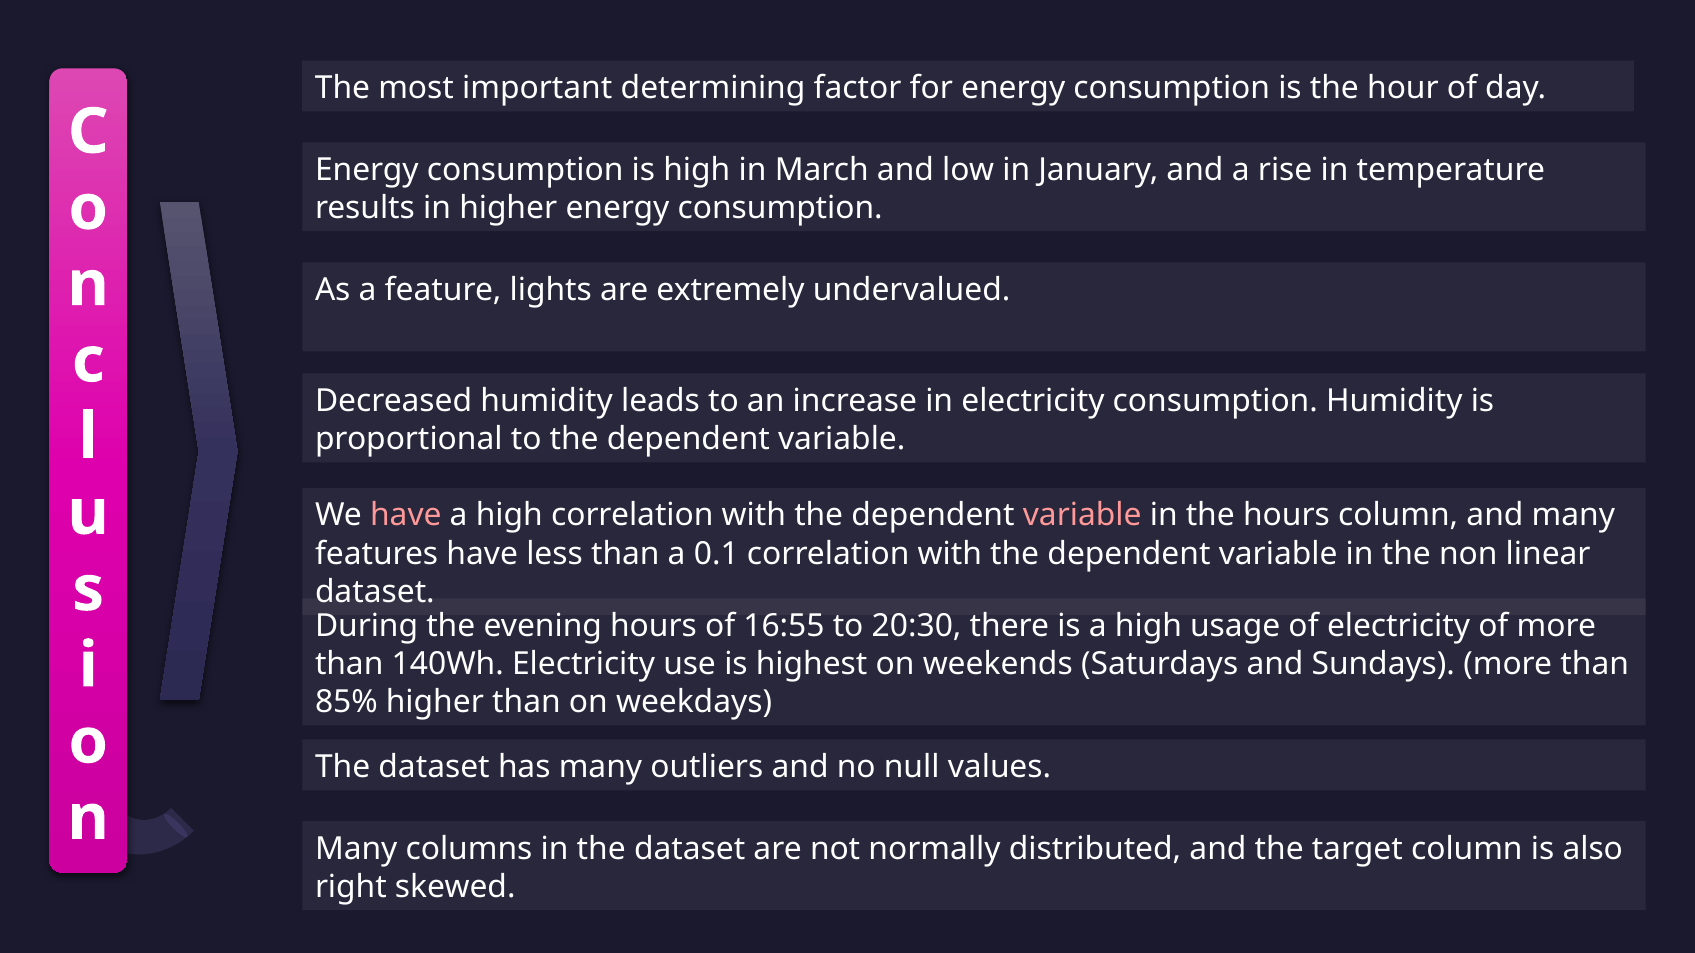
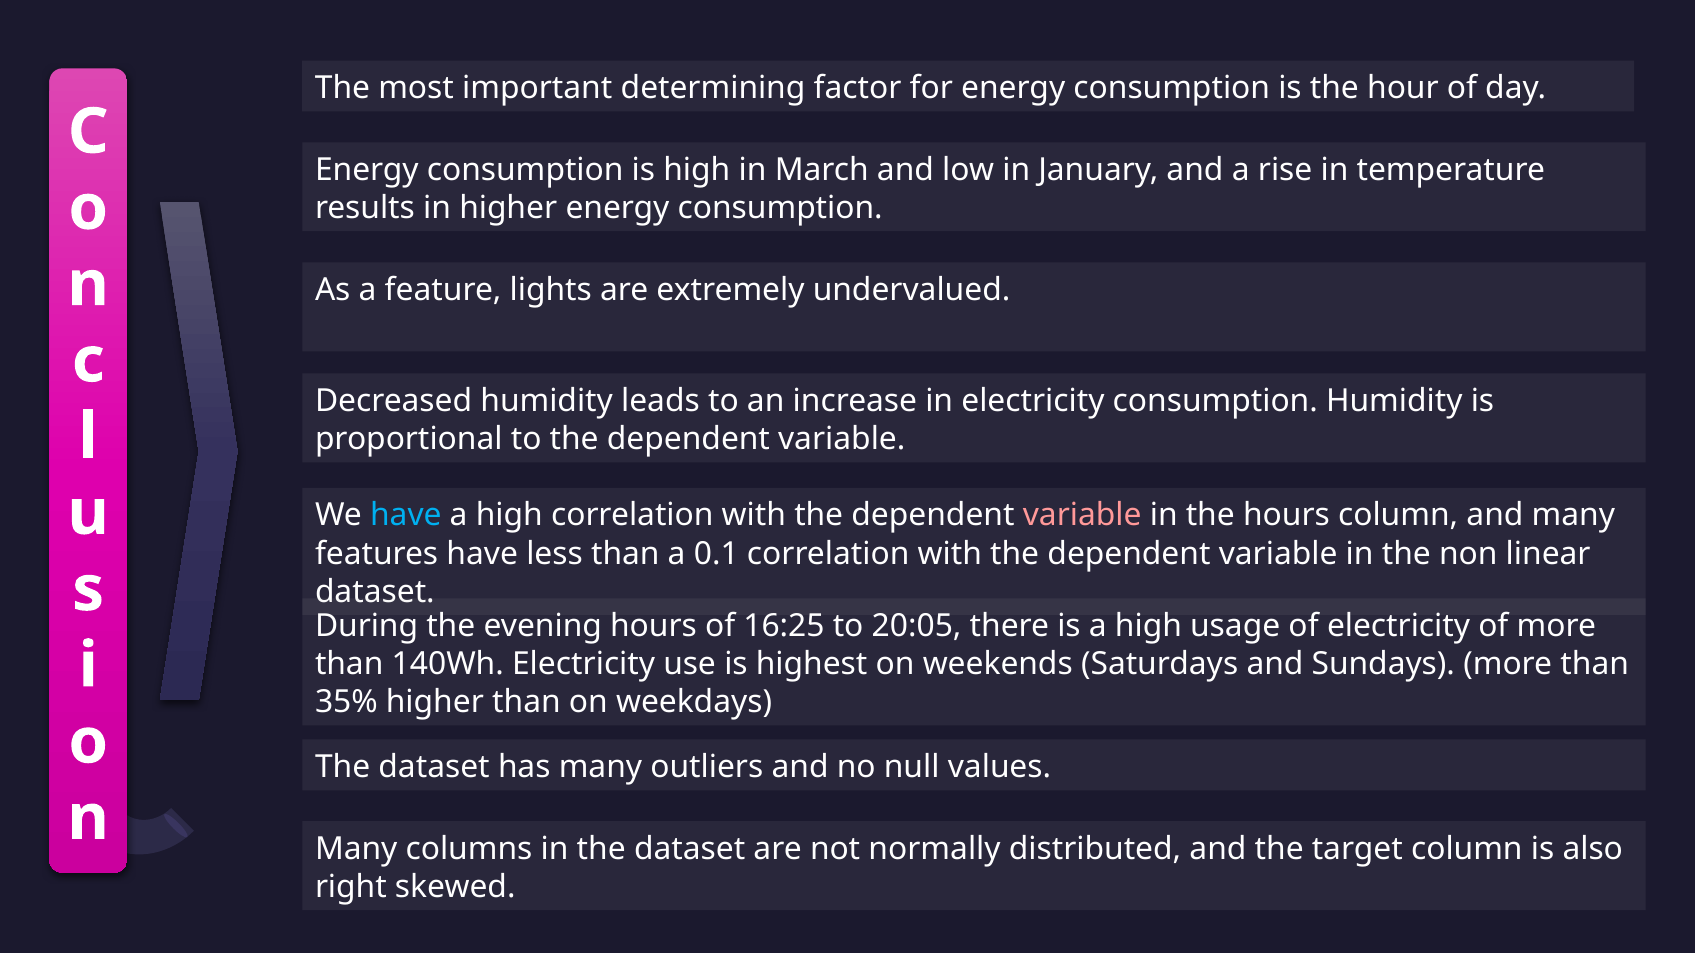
have colour: pink -> light blue (406, 516)
16:55: 16:55 -> 16:25 (784, 626)
20:30: 20:30 -> 20:05 (917, 626)
85%: 85% -> 35% (346, 703)
